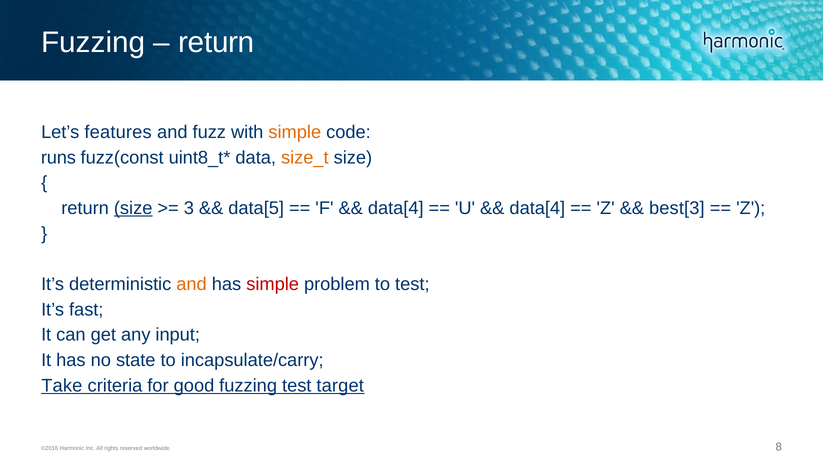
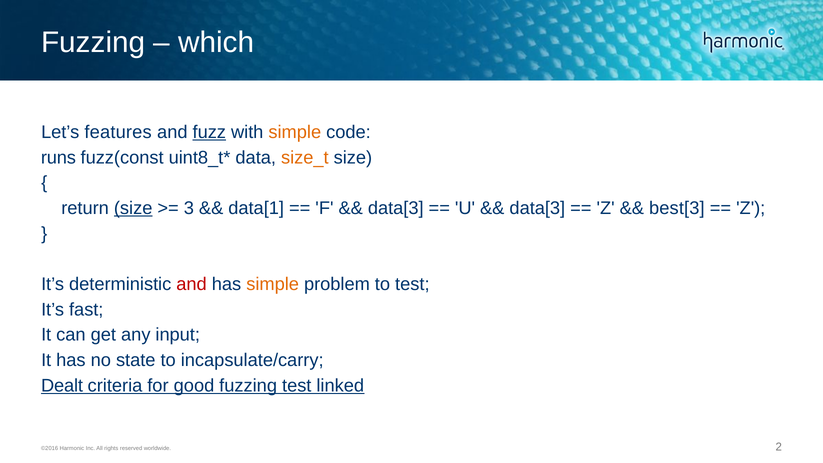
return: return -> which (216, 42)
fuzz underline: none -> present (209, 132)
data[5: data[5 -> data[1 (256, 208)
data[4: data[4 -> data[3 (396, 208)
data[4: data[4 -> data[3 (537, 208)
and colour: orange -> red (192, 284)
simple colour: red -> orange (273, 284)
Take: Take -> Dealt (62, 386)
target: target -> linked (340, 386)
8: 8 -> 2 (779, 447)
